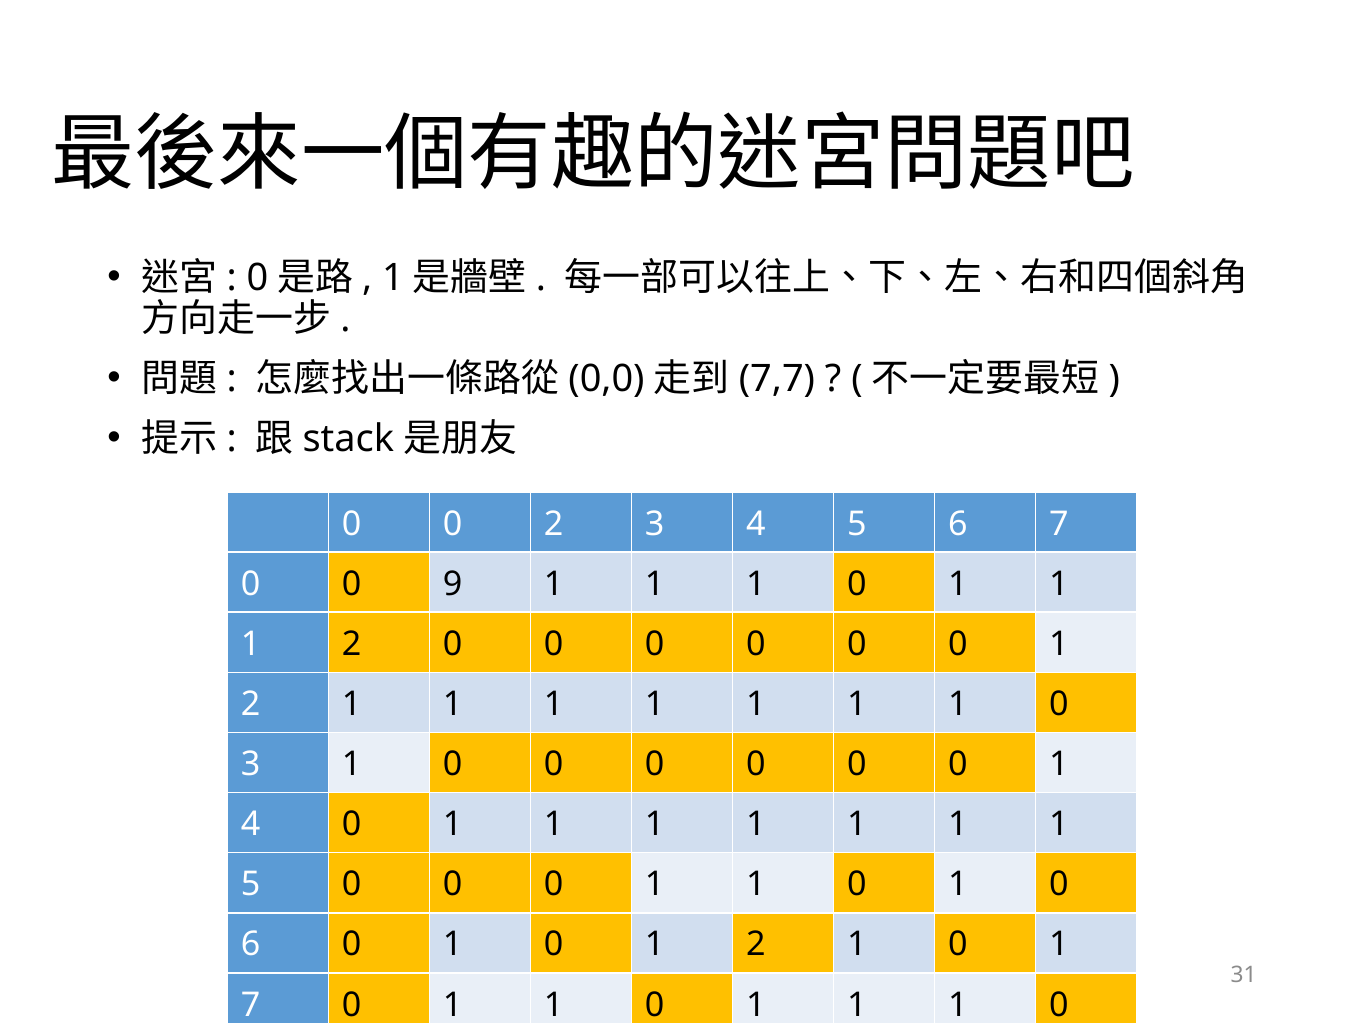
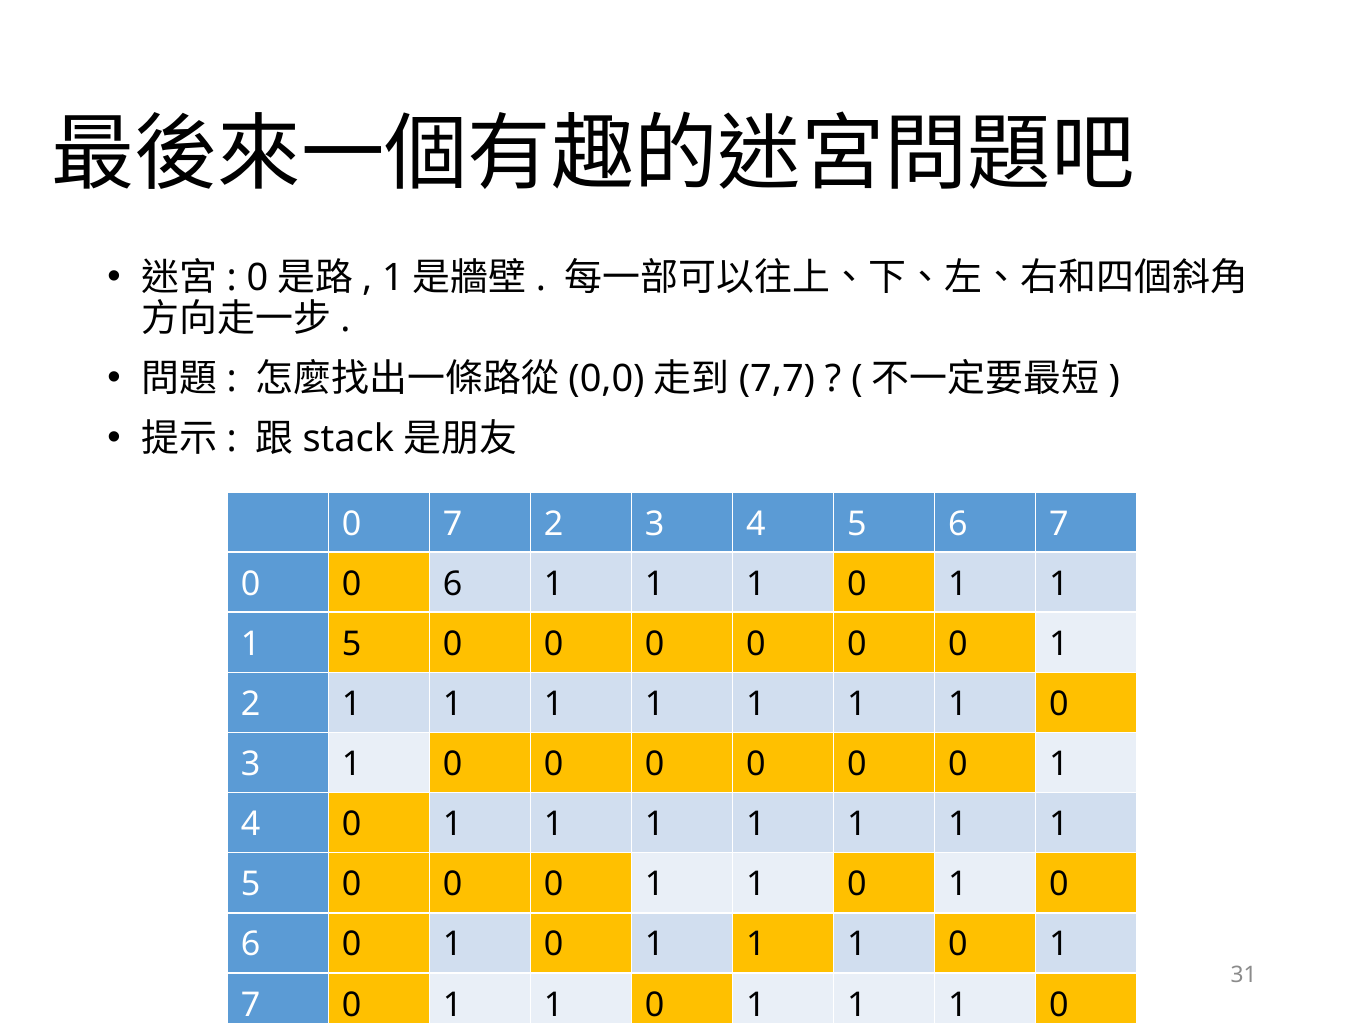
0: 0 -> 7 (453, 524)
0 0 9: 9 -> 6 (453, 584)
2: 2 -> 5 (352, 644)
2: 2 -> 1 (756, 945)
